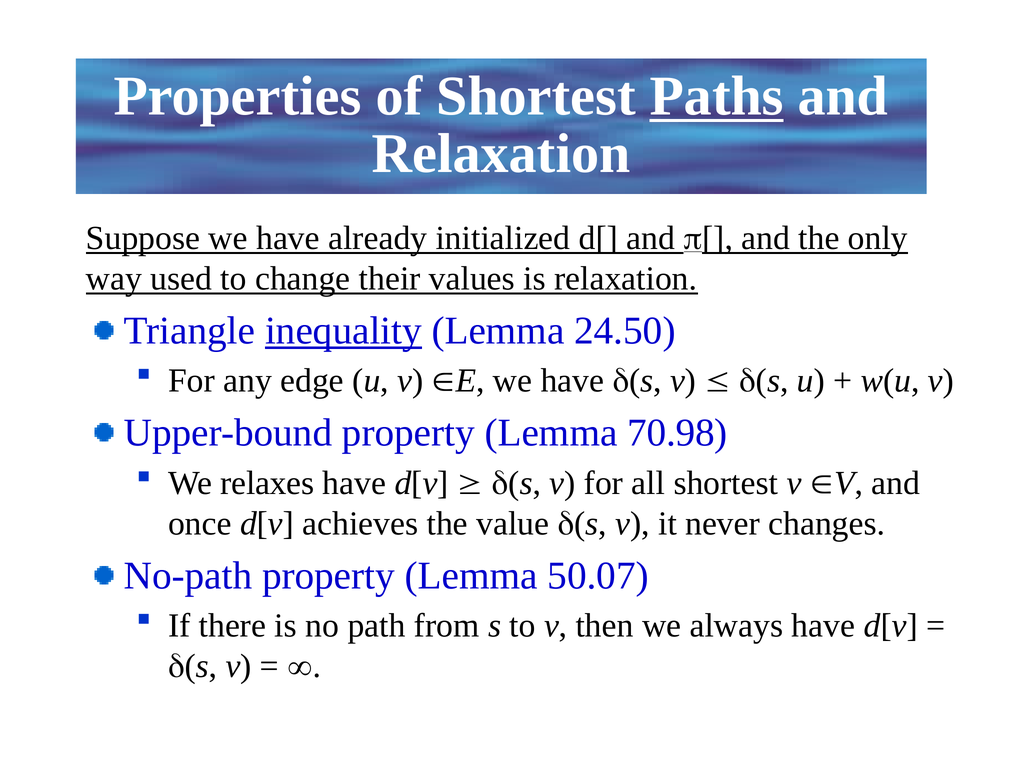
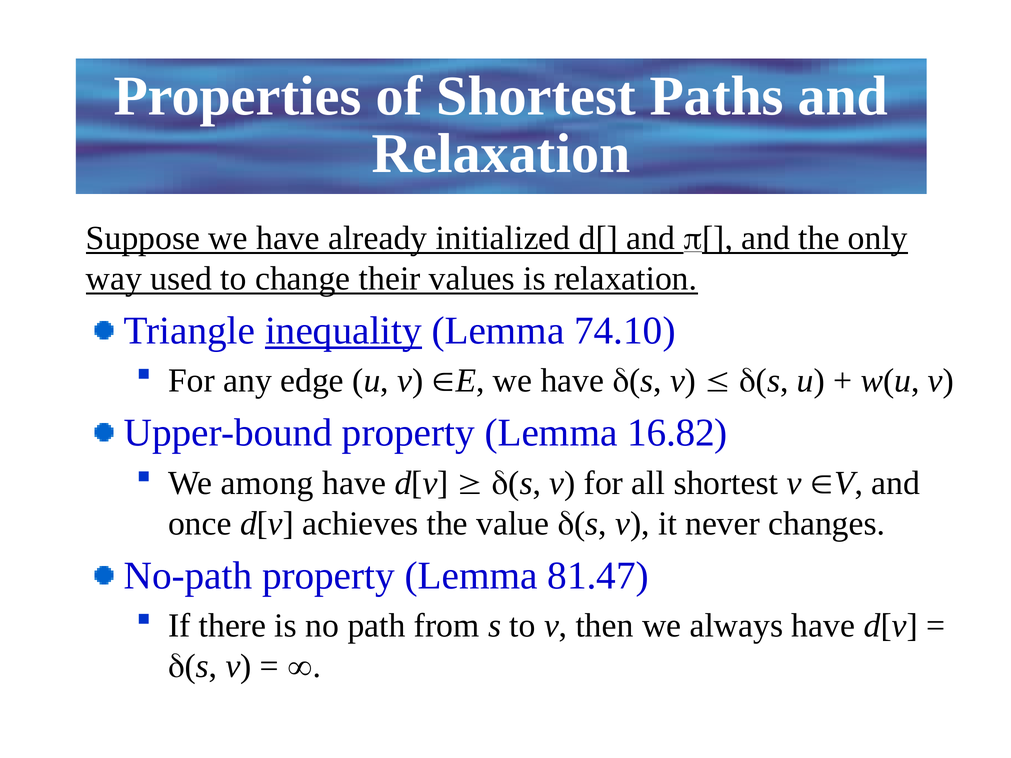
Paths underline: present -> none (717, 96)
24.50: 24.50 -> 74.10 (625, 331)
70.98: 70.98 -> 16.82 (677, 433)
relaxes: relaxes -> among (267, 483)
50.07: 50.07 -> 81.47 (598, 576)
